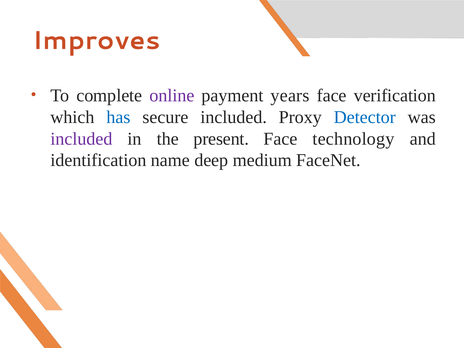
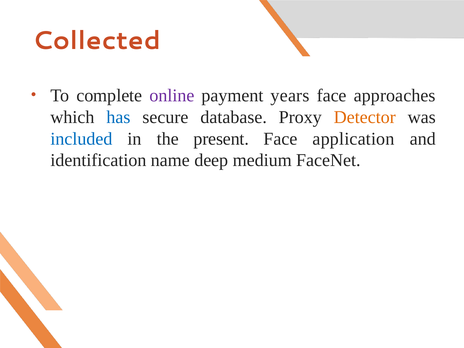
Improves: Improves -> Collected (97, 41)
verification: verification -> approaches (395, 96)
secure included: included -> database (234, 117)
Detector colour: blue -> orange (365, 117)
included colour: purple -> blue (81, 139)
technology: technology -> application (354, 139)
